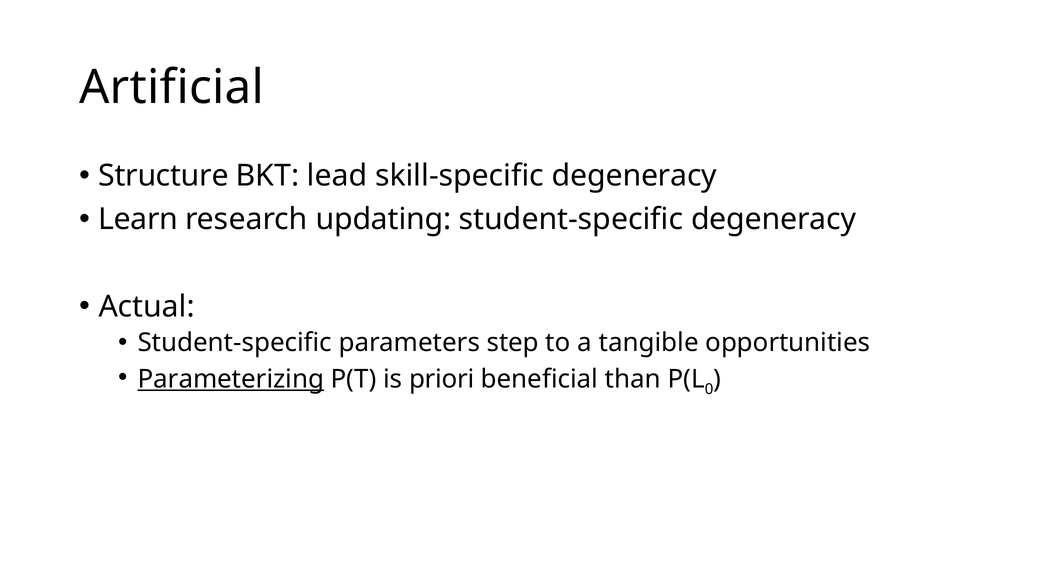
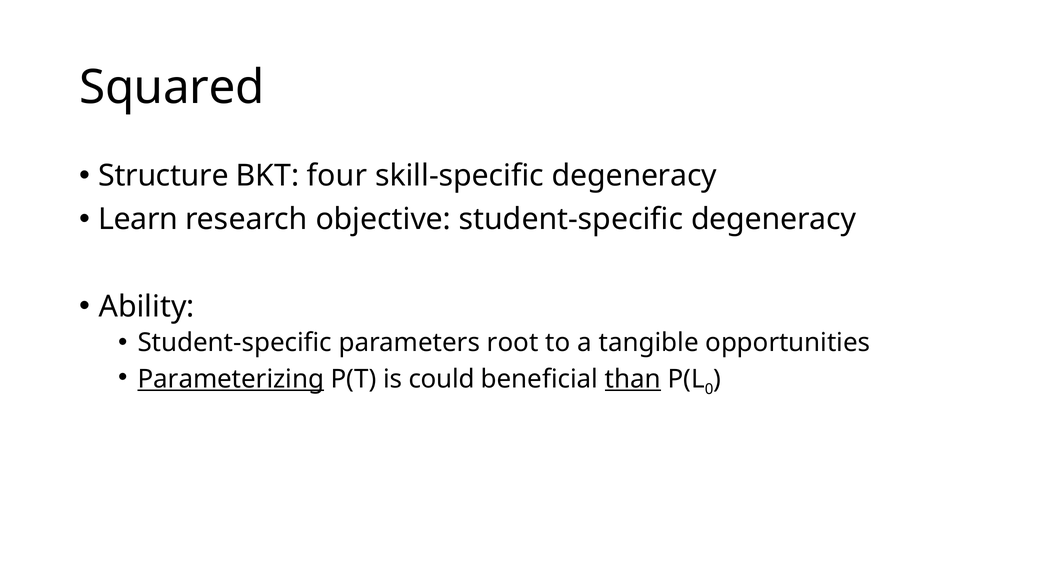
Artificial: Artificial -> Squared (172, 87)
lead: lead -> four (337, 176)
updating: updating -> objective (383, 219)
Actual: Actual -> Ability (147, 306)
step: step -> root (513, 342)
priori: priori -> could (442, 379)
than underline: none -> present (633, 379)
